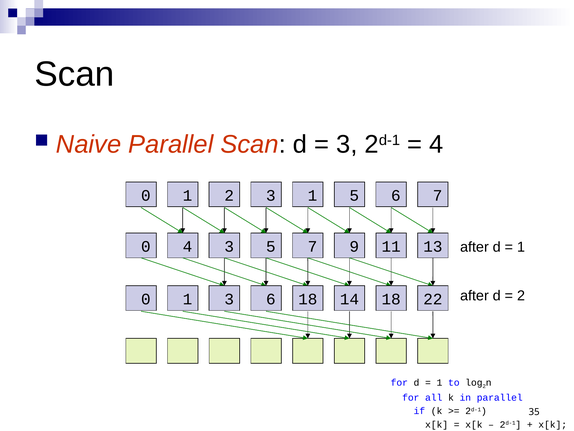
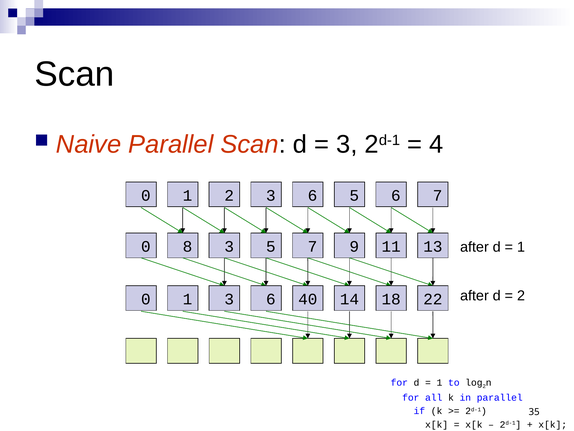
2 3 1: 1 -> 6 (313, 195)
0 4: 4 -> 8 (187, 246)
6 18: 18 -> 40 (308, 299)
